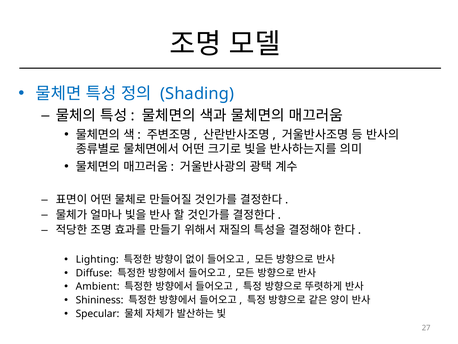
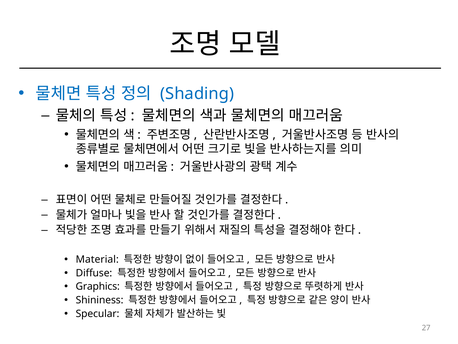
Lighting: Lighting -> Material (97, 259)
Ambient: Ambient -> Graphics (98, 286)
